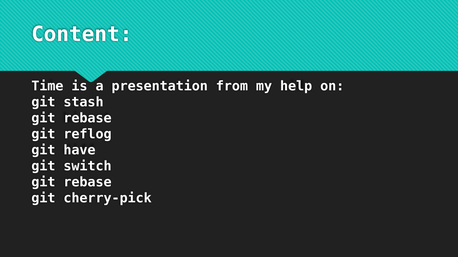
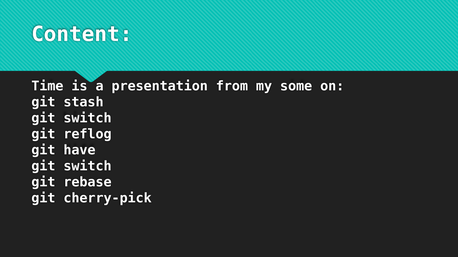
help: help -> some (296, 86)
rebase: rebase -> switch (88, 119)
